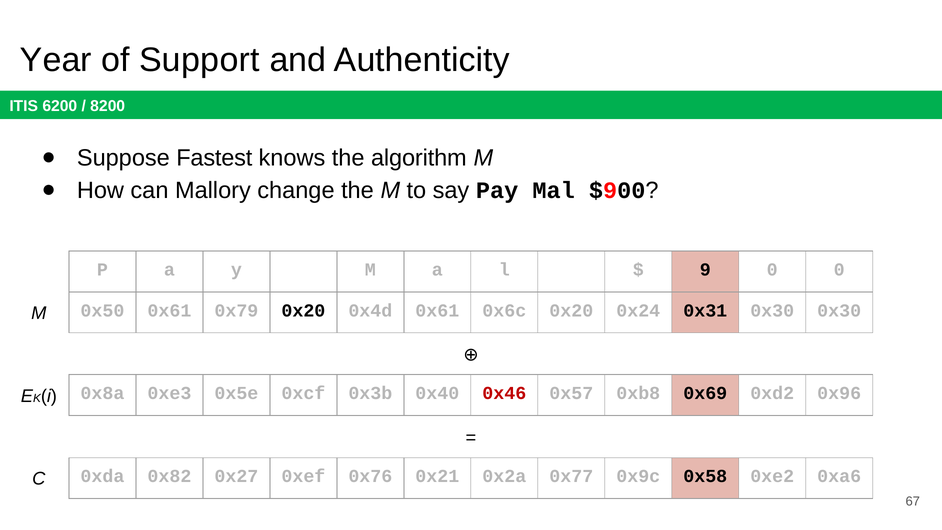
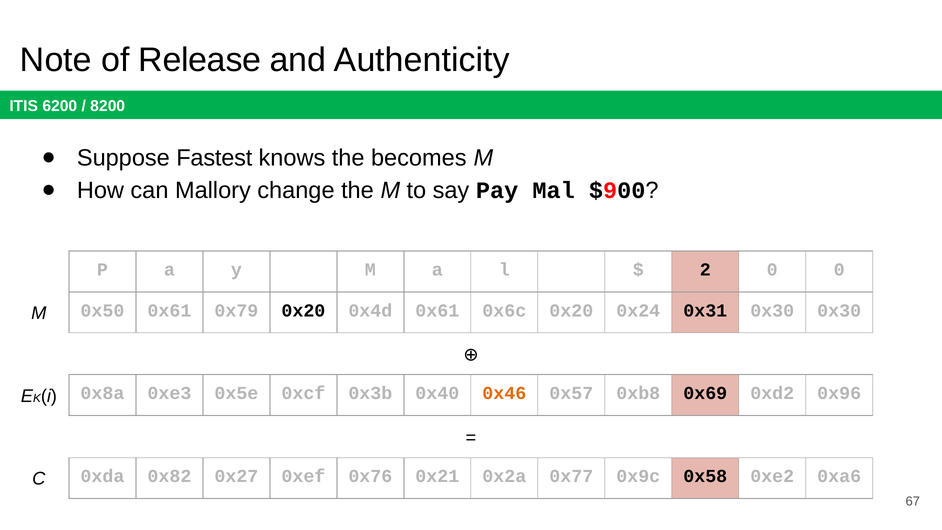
Year: Year -> Note (56, 60)
Support: Support -> Release (200, 60)
algorithm: algorithm -> becomes (419, 158)
9: 9 -> 2 (705, 270)
0x46 colour: red -> orange (504, 393)
